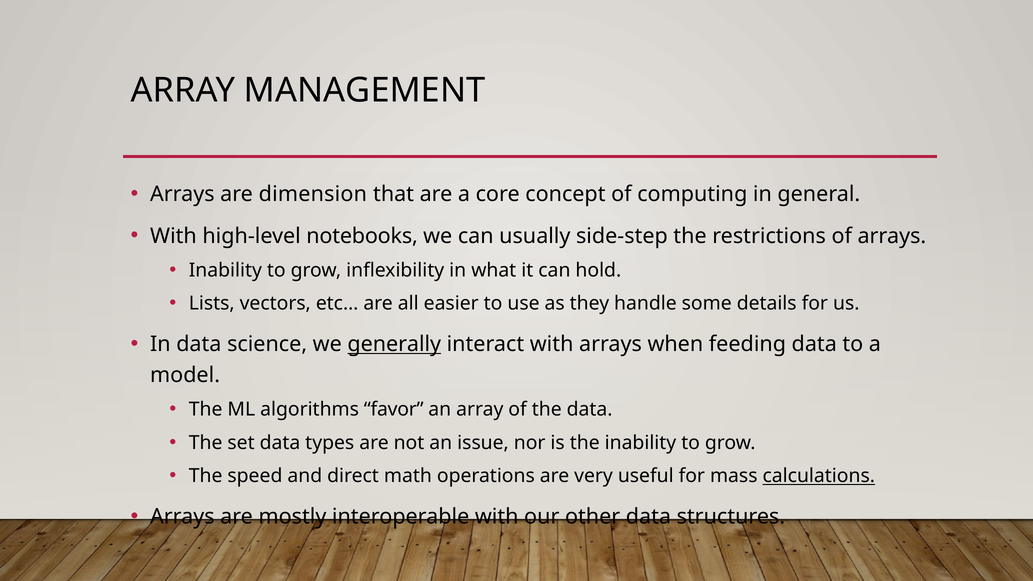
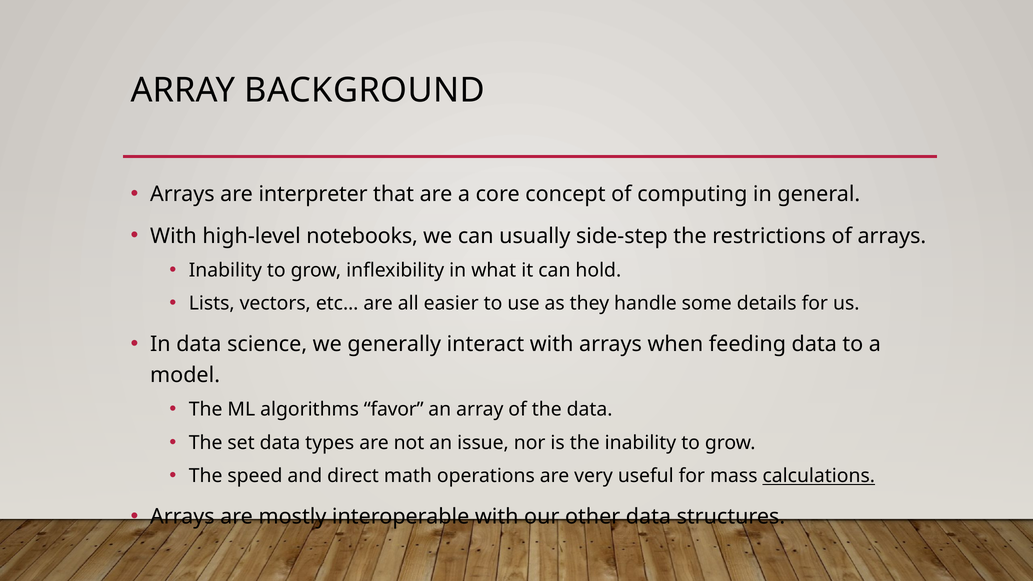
MANAGEMENT: MANAGEMENT -> BACKGROUND (365, 90)
dimension: dimension -> interpreter (313, 194)
generally underline: present -> none (394, 344)
